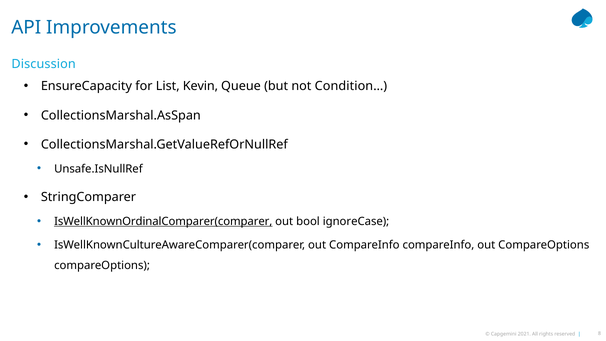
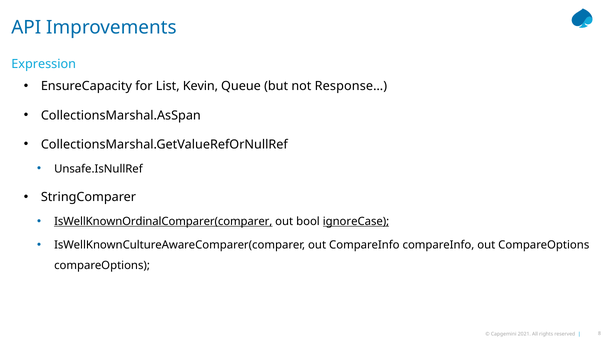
Discussion: Discussion -> Expression (44, 64)
Condition…: Condition… -> Response… (351, 86)
ignoreCase underline: none -> present (356, 221)
